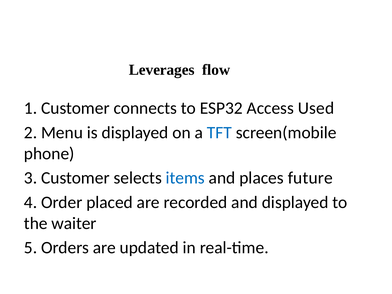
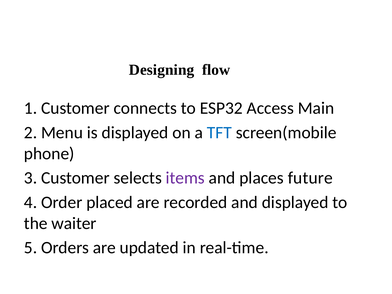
Leverages: Leverages -> Designing (162, 70)
Used: Used -> Main (316, 108)
items colour: blue -> purple (185, 178)
